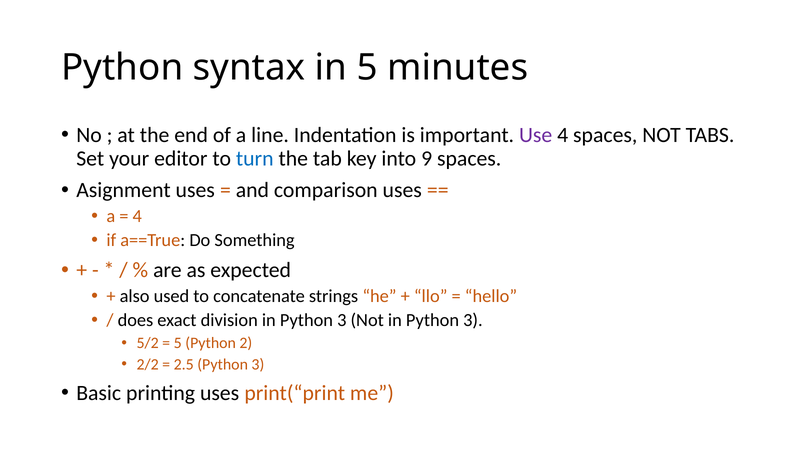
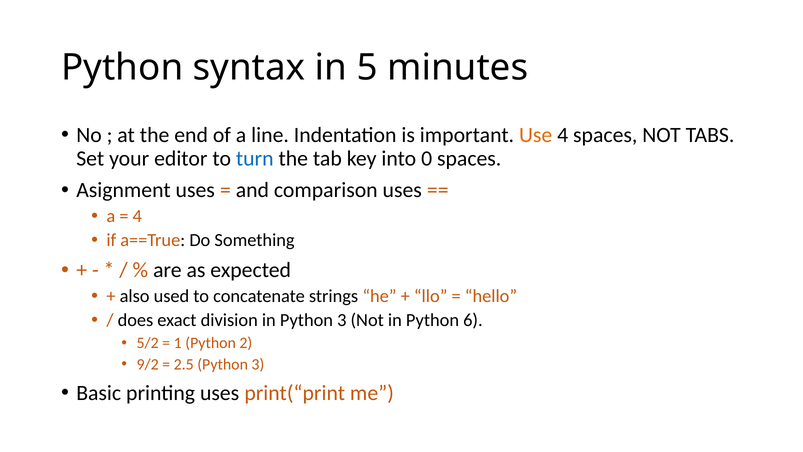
Use colour: purple -> orange (536, 135)
9: 9 -> 0 (427, 158)
Not in Python 3: 3 -> 6 (473, 320)
5: 5 -> 1 (178, 343)
2/2: 2/2 -> 9/2 (148, 364)
